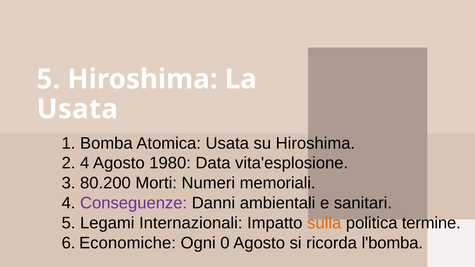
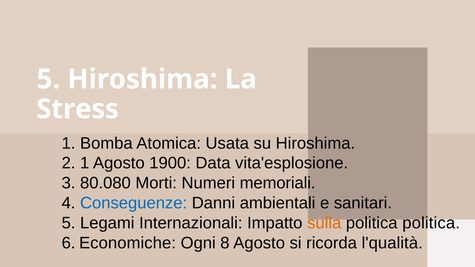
Usata: Usata -> Stress (78, 109)
2 4: 4 -> 1 (85, 163)
1980: 1980 -> 1900 (170, 163)
80.200: 80.200 -> 80.080 (105, 183)
Conseguenze colour: purple -> blue (134, 203)
politica termine: termine -> politica (431, 223)
0: 0 -> 8 (225, 243)
l'bomba: l'bomba -> l'qualità (392, 243)
